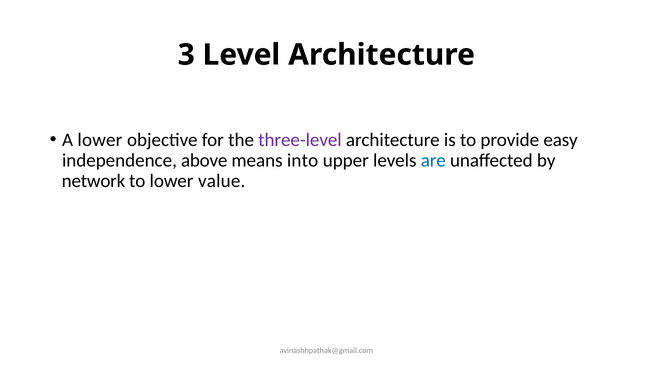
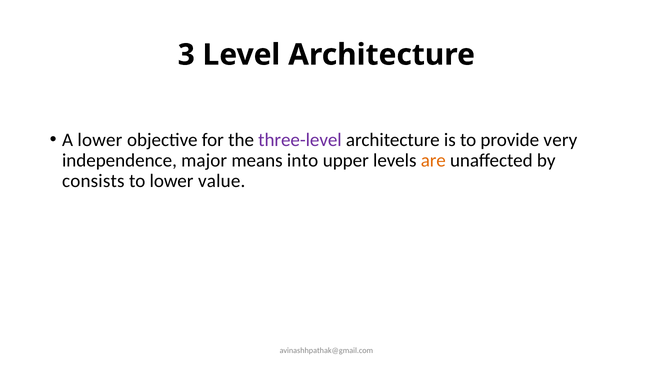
easy: easy -> very (560, 140)
above: above -> major (204, 161)
are colour: blue -> orange (433, 161)
network: network -> consists (93, 181)
